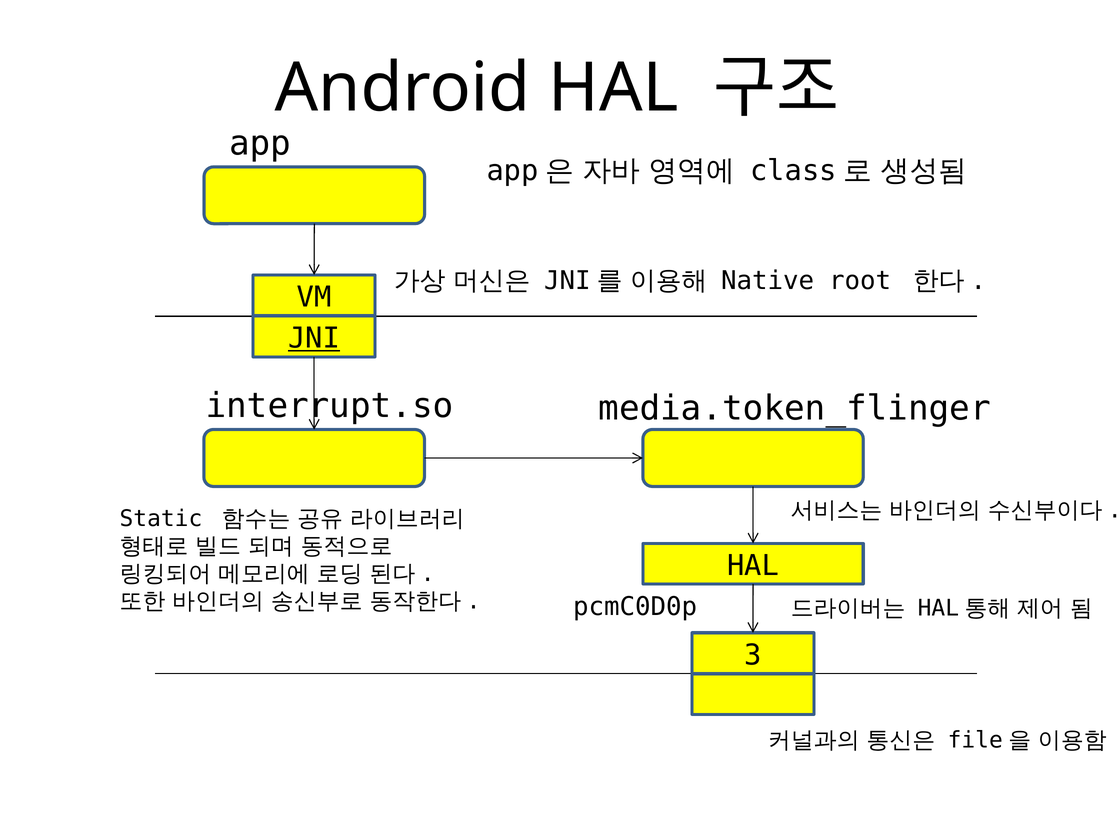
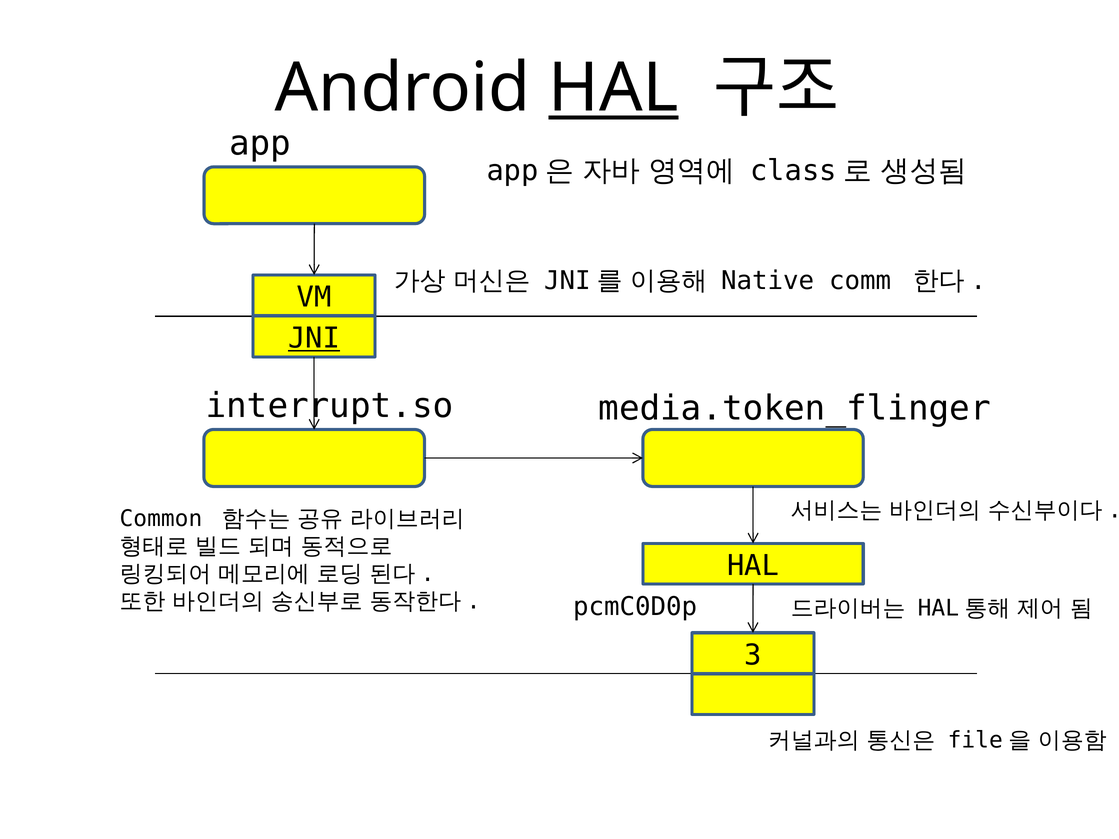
HAL underline: none -> present (613, 88)
root: root -> comm (861, 281)
Static: Static -> Common (161, 519)
